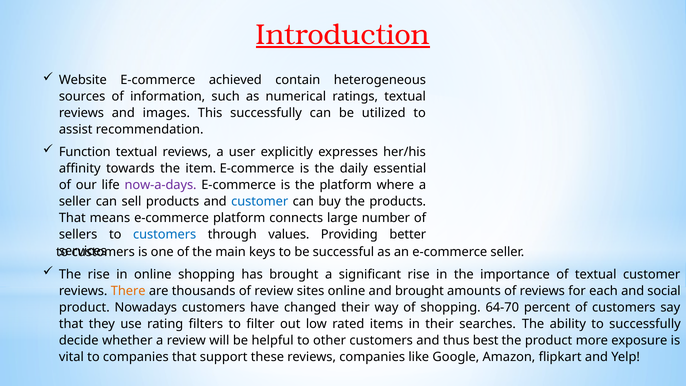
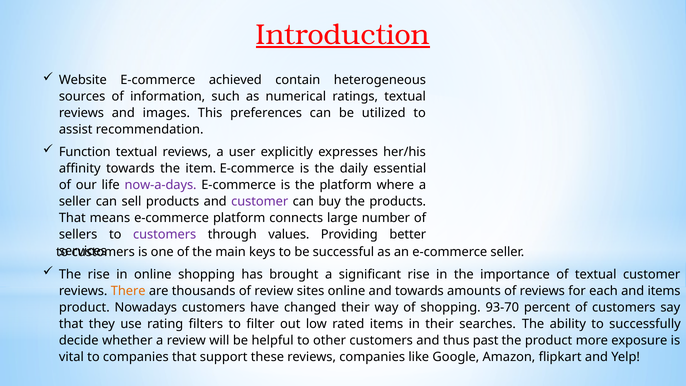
This successfully: successfully -> preferences (266, 113)
customer colour: blue -> purple (260, 201)
customers colour: blue -> purple (165, 234)
and brought: brought -> towards (419, 291)
and social: social -> items (664, 291)
64-70: 64-70 -> 93-70 (502, 307)
best: best -> past (486, 340)
